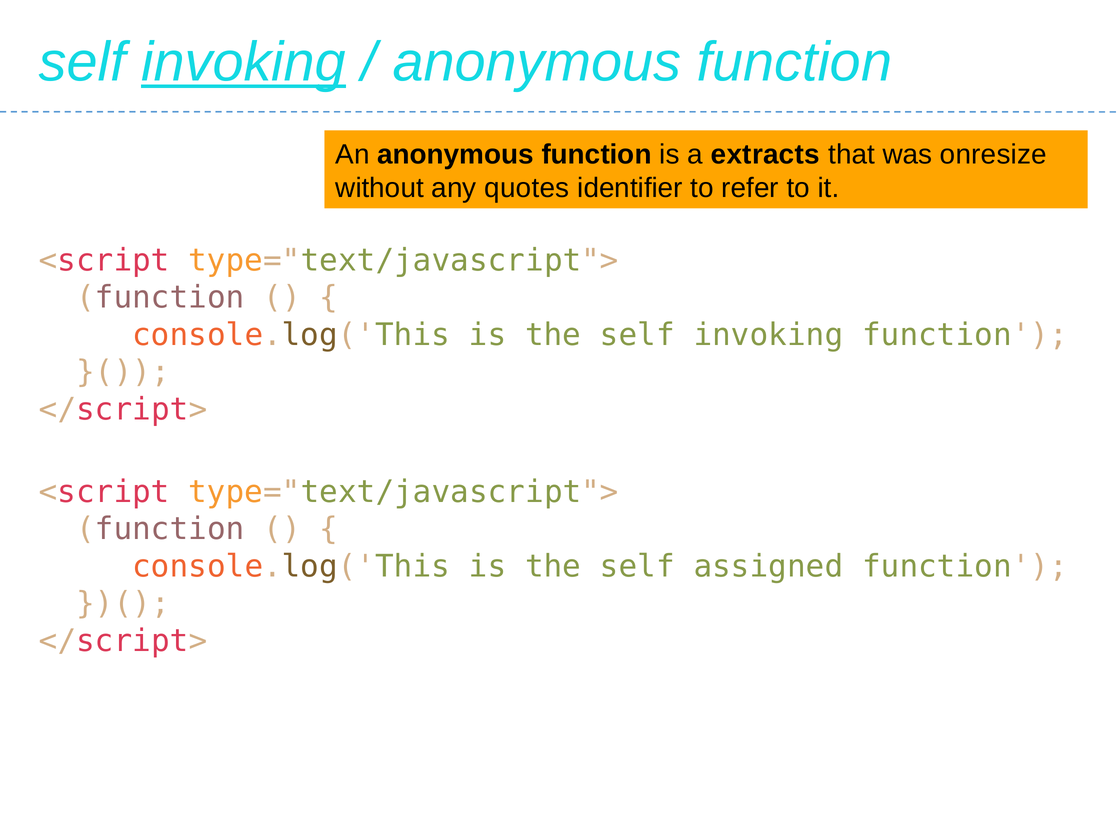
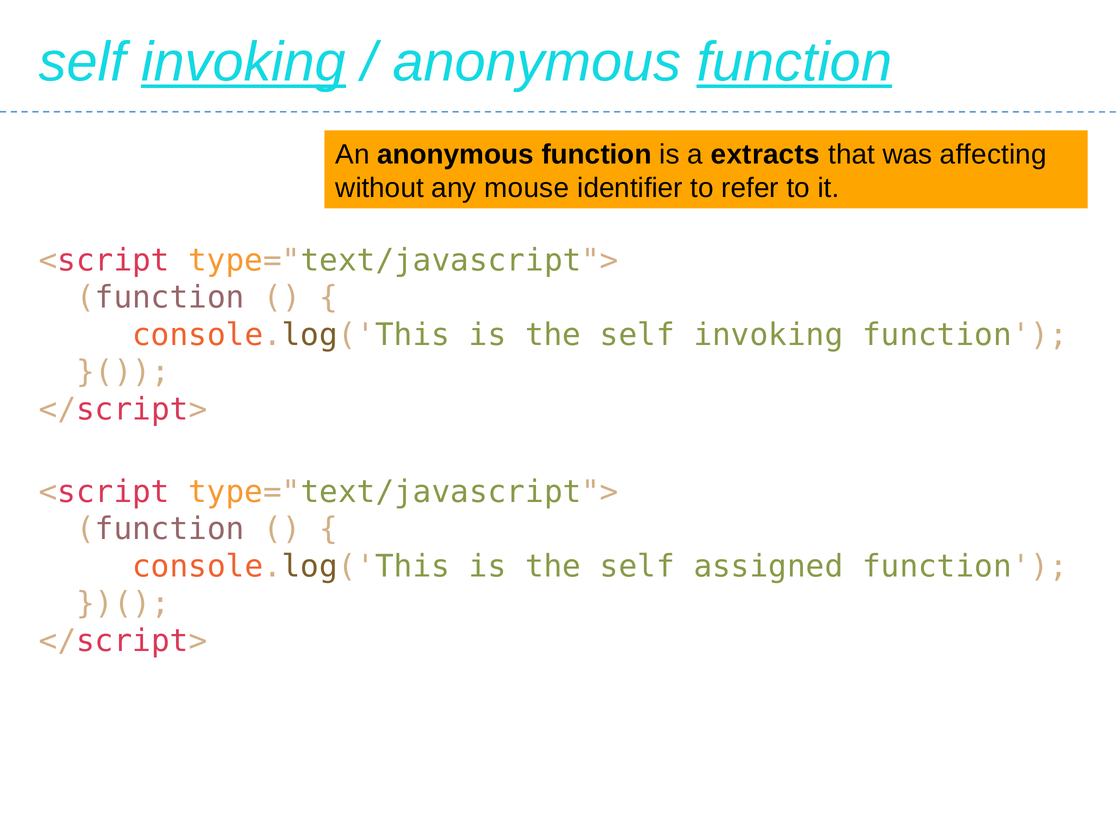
function underline: none -> present (794, 62)
onresize: onresize -> affecting (993, 154)
quotes: quotes -> mouse (527, 188)
